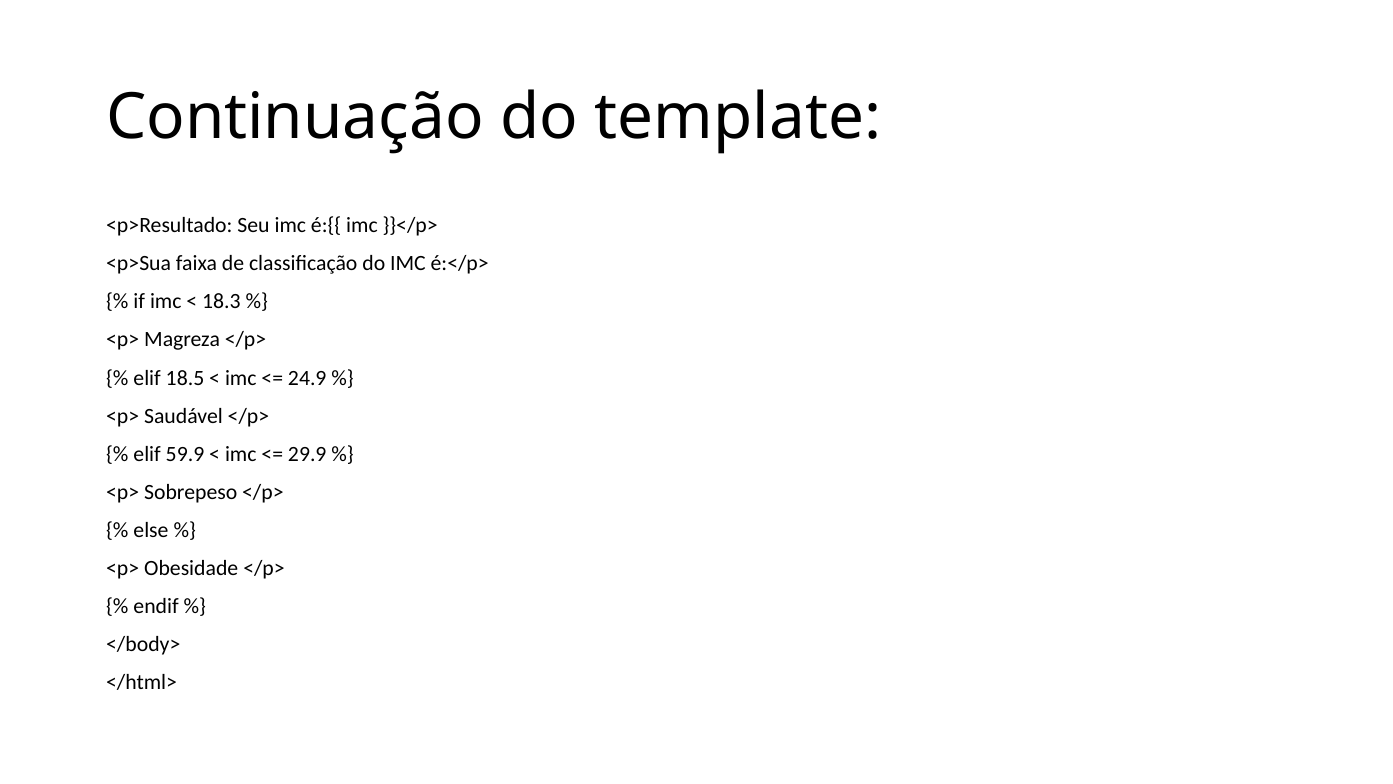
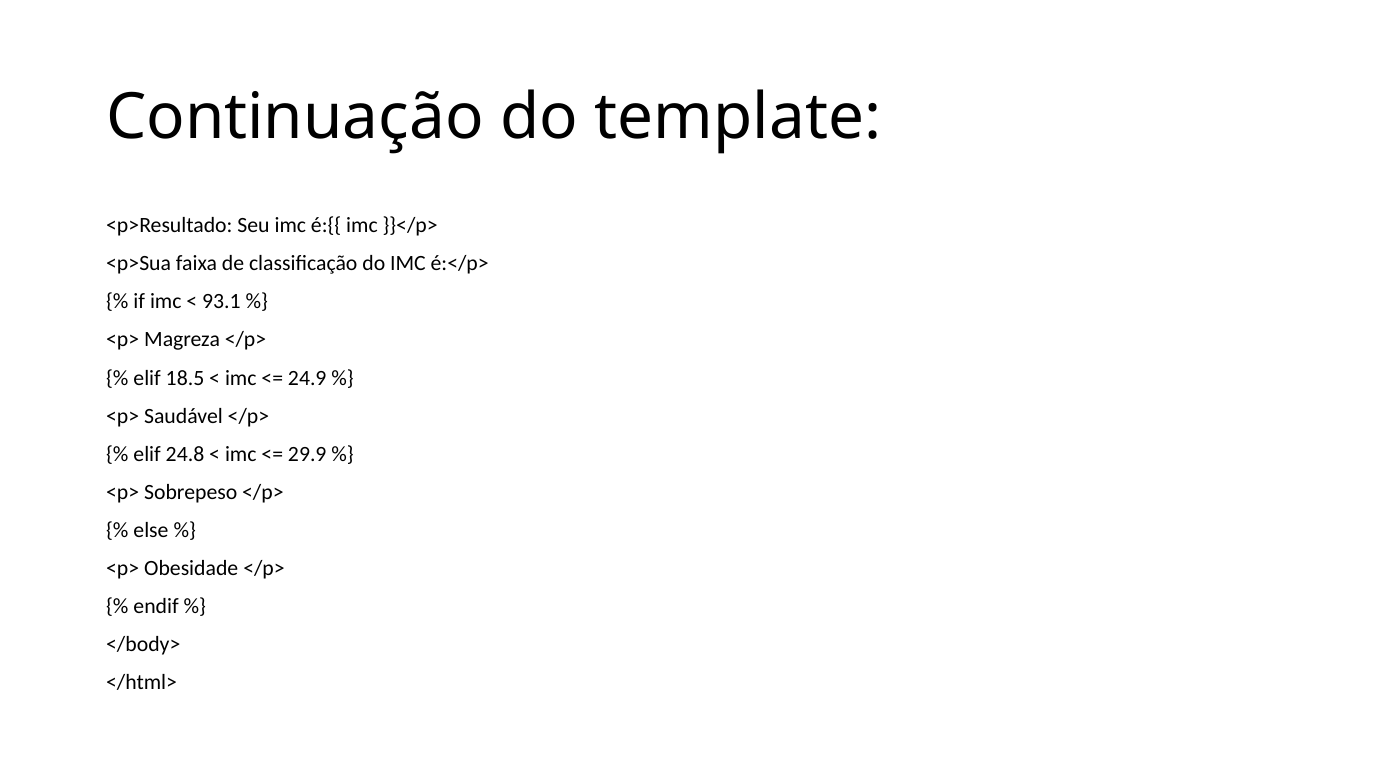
18.3: 18.3 -> 93.1 (221, 302)
59.9: 59.9 -> 24.8 (185, 454)
